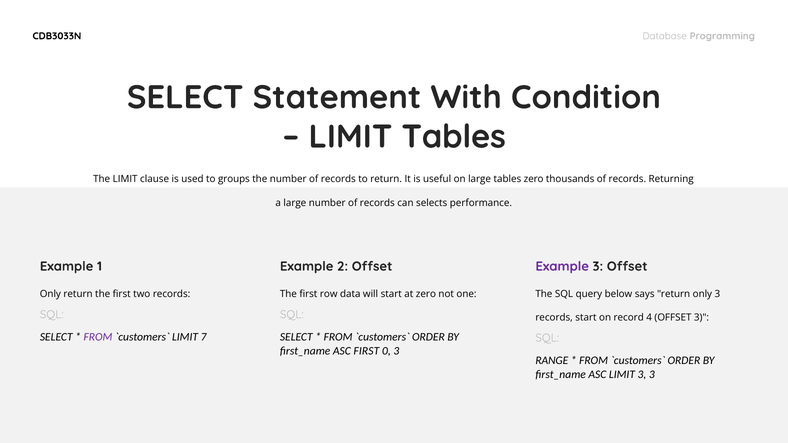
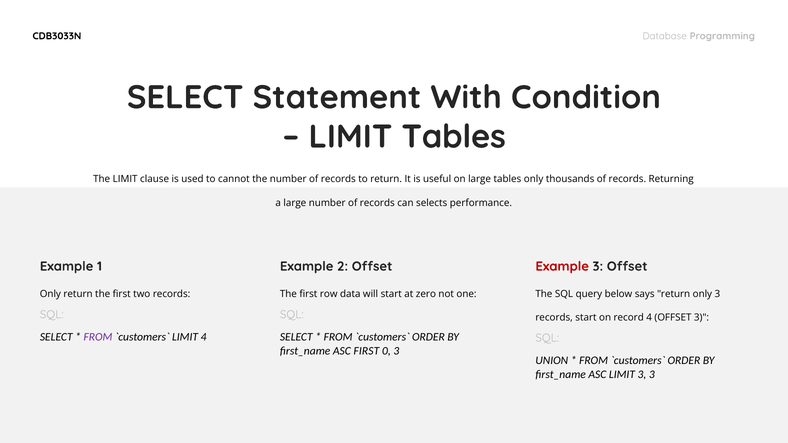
groups: groups -> cannot (234, 179)
tables zero: zero -> only (534, 179)
Example colour: purple -> red (562, 266)
LIMIT 7: 7 -> 4 (204, 337)
RANGE: RANGE -> UNION (552, 361)
